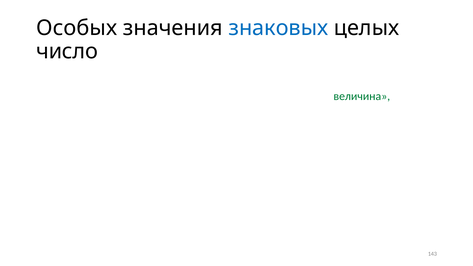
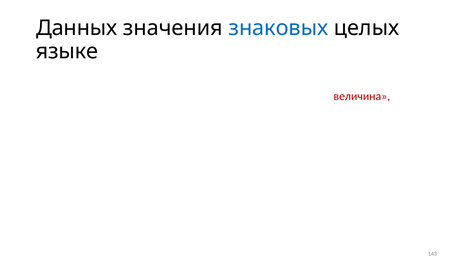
Особых: Особых -> Данных (77, 28)
число: число -> языке (67, 51)
величина colour: green -> red (362, 96)
